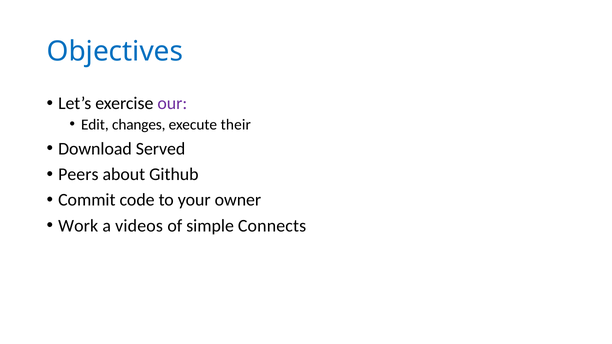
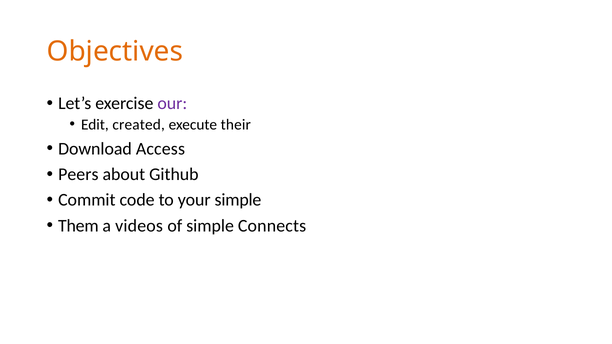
Objectives colour: blue -> orange (115, 51)
changes: changes -> created (139, 125)
Served: Served -> Access (160, 149)
your owner: owner -> simple (238, 200)
Work: Work -> Them (78, 226)
